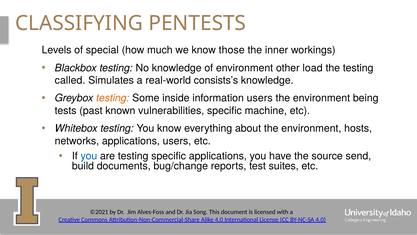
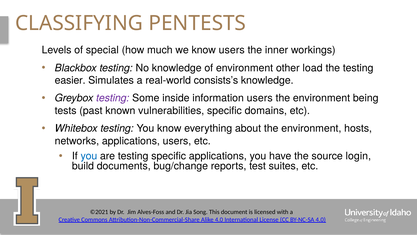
know those: those -> users (232, 50)
called: called -> easier (70, 80)
testing colour: orange -> purple (113, 98)
machine: machine -> domains (266, 111)
send: send -> login (358, 156)
